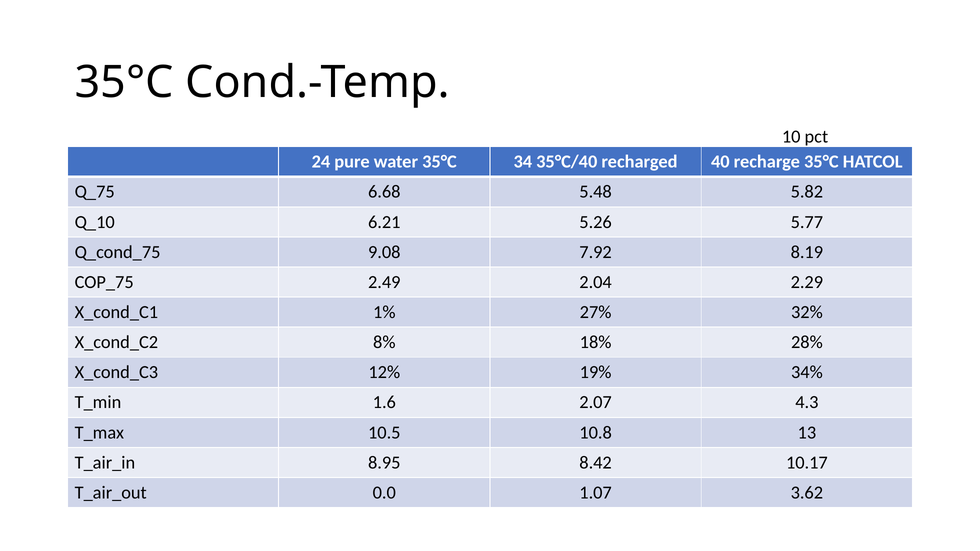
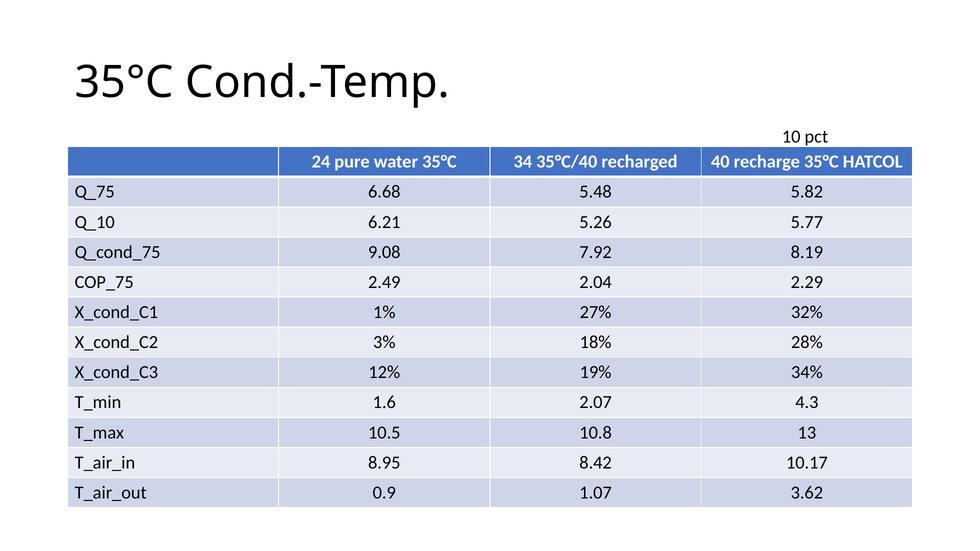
8%: 8% -> 3% (384, 342)
0.0: 0.0 -> 0.9 (384, 493)
